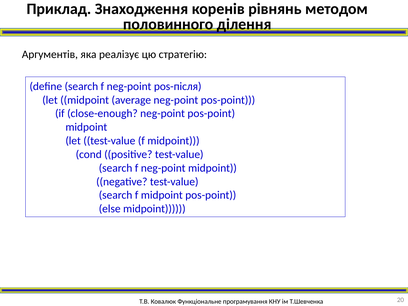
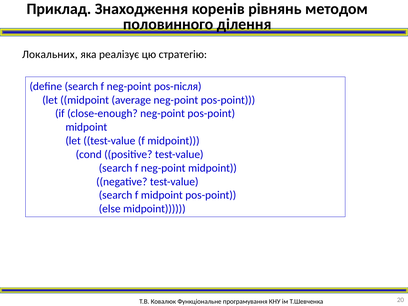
Аргументів: Аргументів -> Локальних (50, 55)
